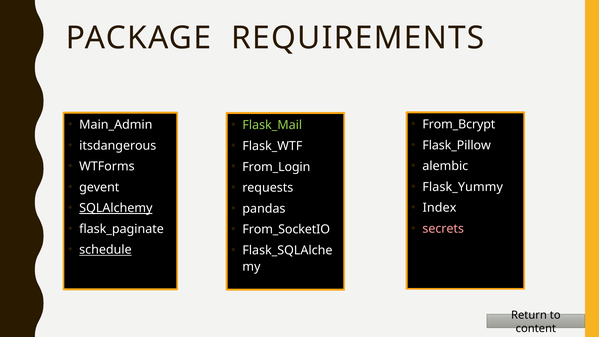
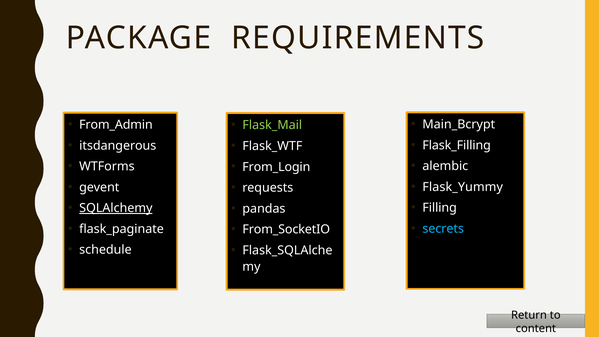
From_Bcrypt: From_Bcrypt -> Main_Bcrypt (459, 124)
Main_Admin: Main_Admin -> From_Admin (116, 125)
Flask_Pillow: Flask_Pillow -> Flask_Filling (457, 145)
Index: Index -> Filling (440, 208)
secrets colour: pink -> light blue (443, 229)
schedule underline: present -> none (105, 250)
